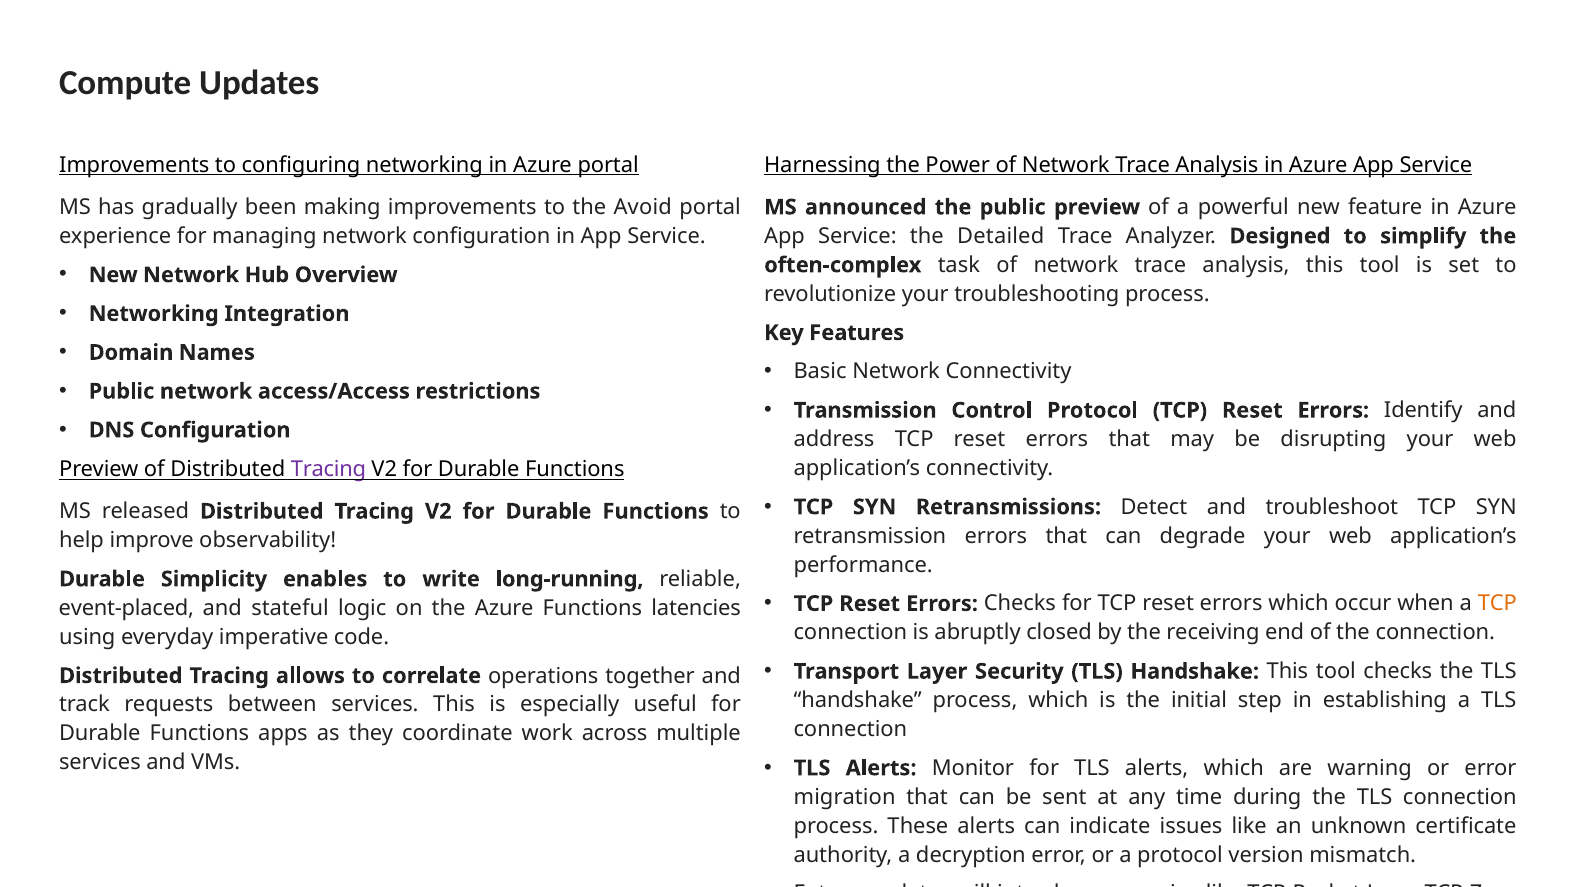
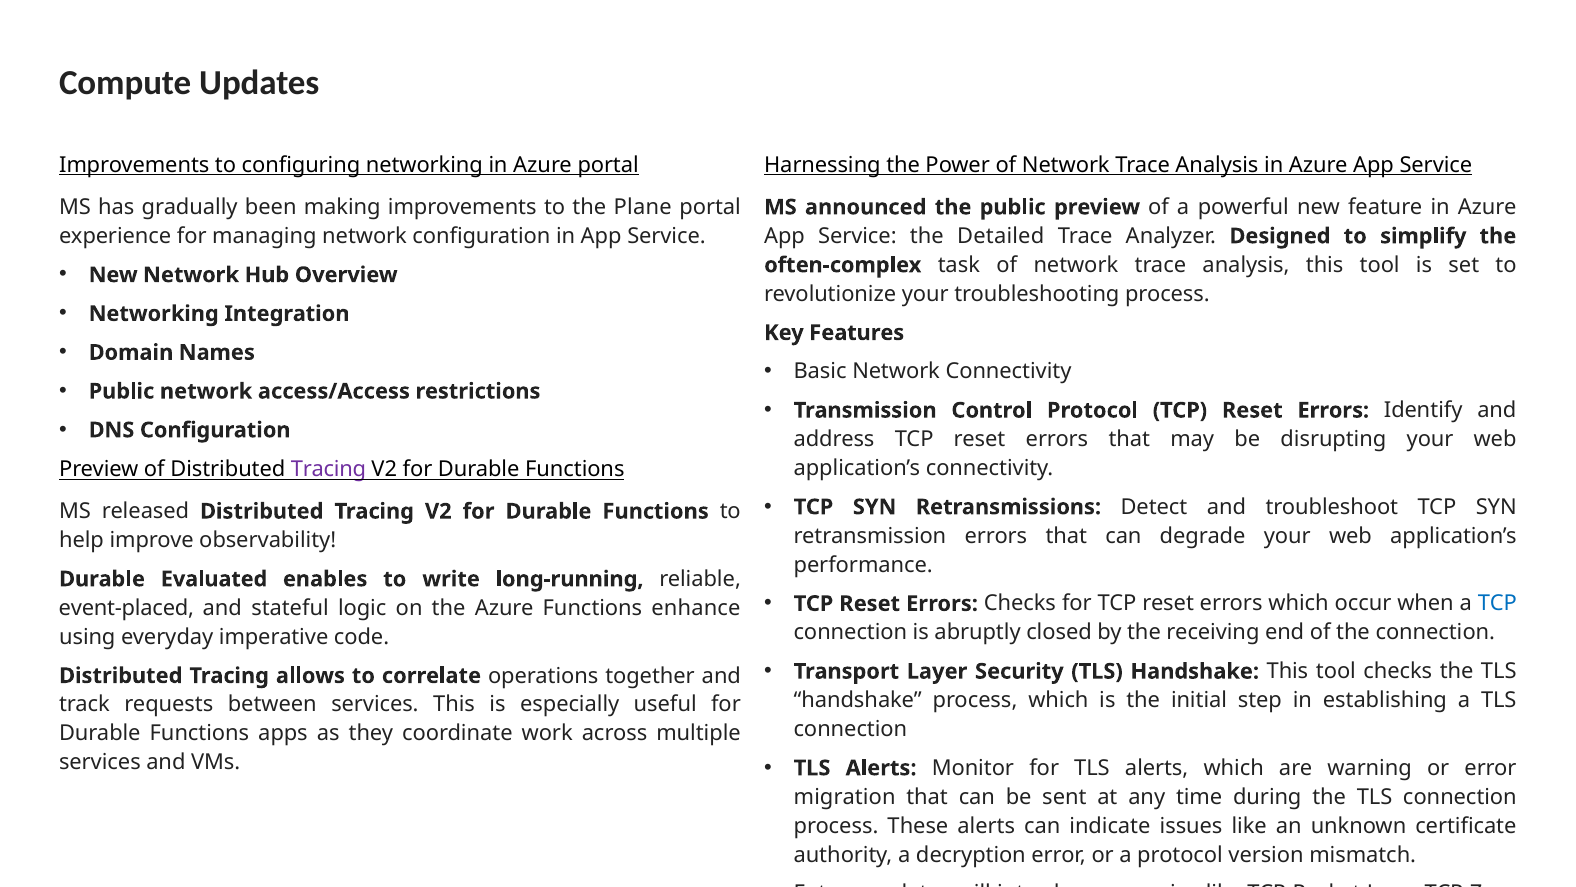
Avoid: Avoid -> Plane (643, 207)
Simplicity: Simplicity -> Evaluated (214, 579)
TCP colour: orange -> blue (1497, 603)
latencies: latencies -> enhance (696, 608)
